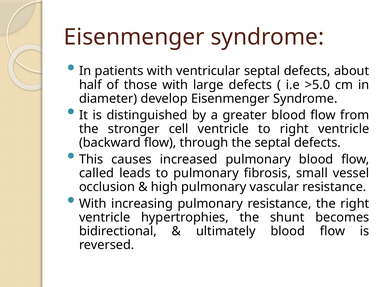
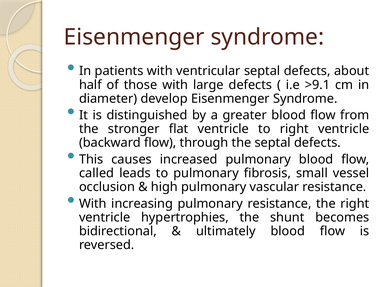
>5.0: >5.0 -> >9.1 (317, 85)
cell: cell -> flat (179, 129)
